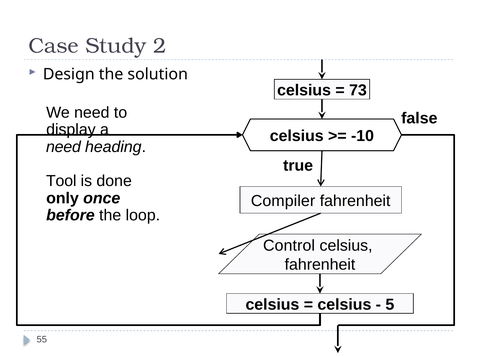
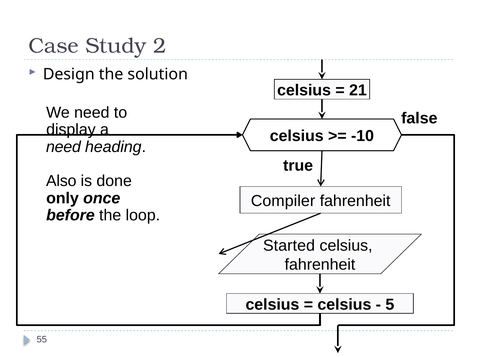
73: 73 -> 21 (358, 91)
Tool: Tool -> Also (61, 181)
Control: Control -> Started (289, 246)
